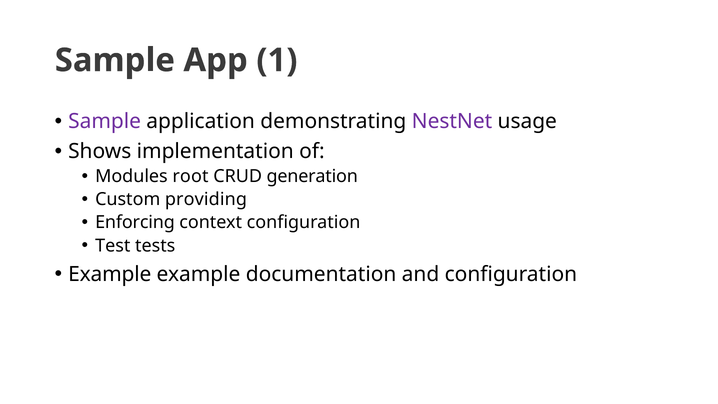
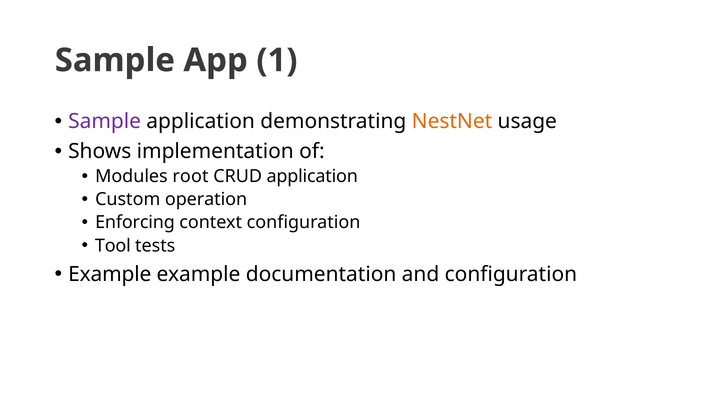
NestNet colour: purple -> orange (452, 121)
CRUD generation: generation -> application (312, 176)
providing: providing -> operation (206, 199)
Test: Test -> Tool (113, 246)
